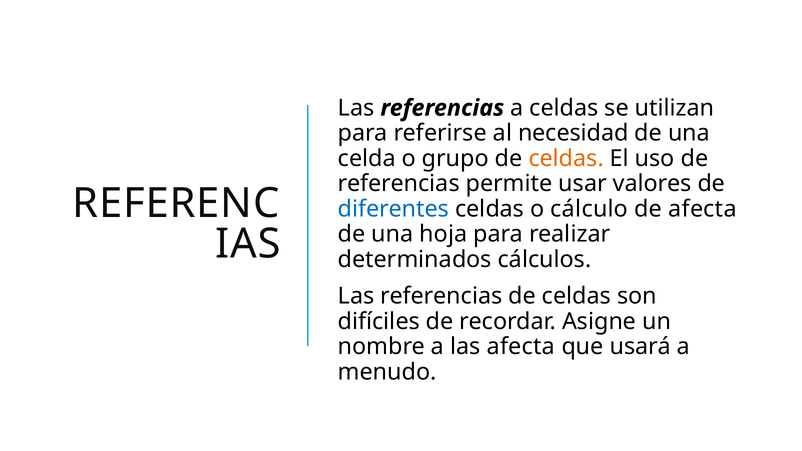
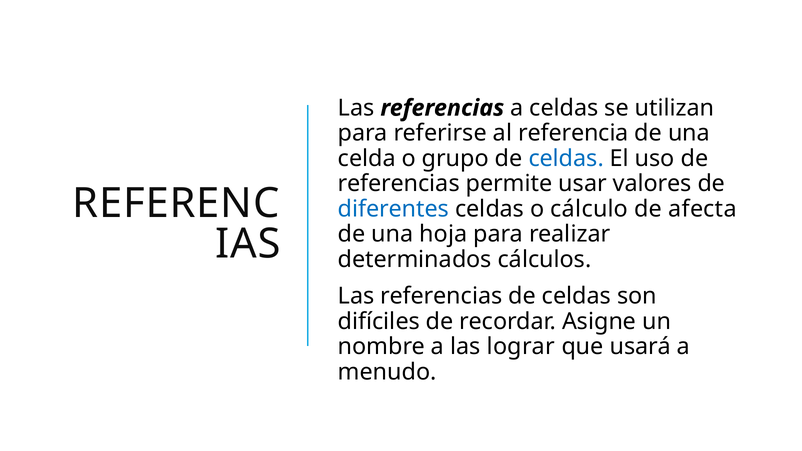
necesidad: necesidad -> referencia (573, 133)
celdas colour: orange -> blue (566, 158)
las afecta: afecta -> lograr (521, 347)
